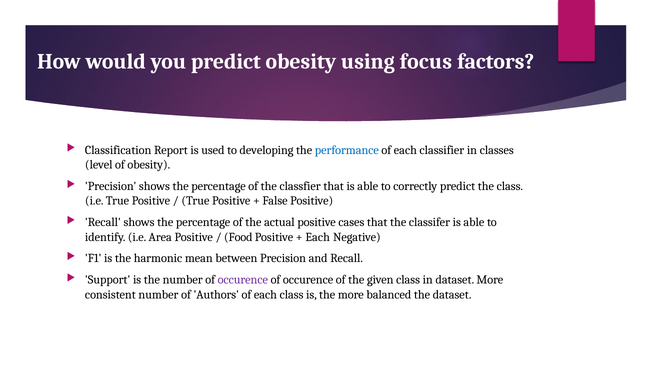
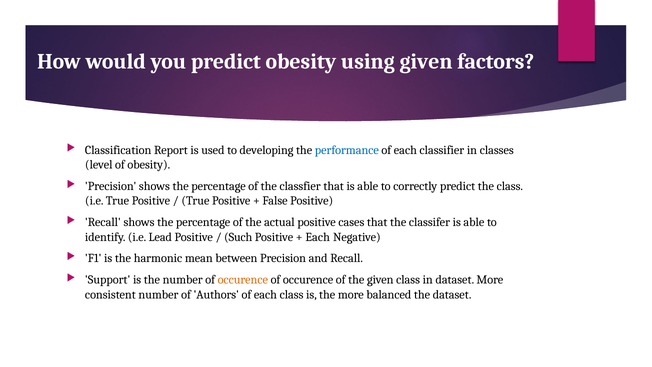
using focus: focus -> given (426, 62)
Area: Area -> Lead (160, 237)
Food: Food -> Such (238, 237)
occurence colour: purple -> orange (243, 280)
